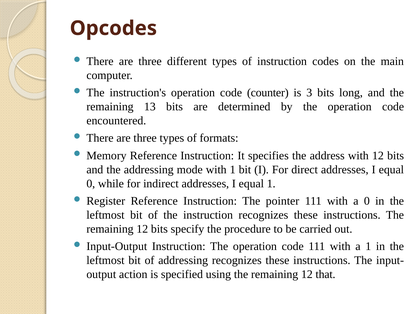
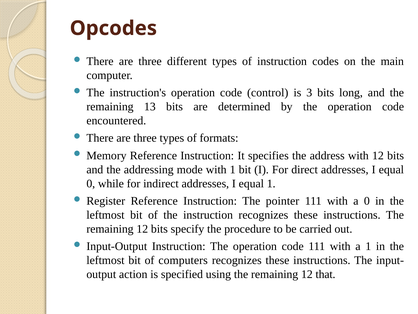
counter: counter -> control (268, 93)
of addressing: addressing -> computers (183, 260)
